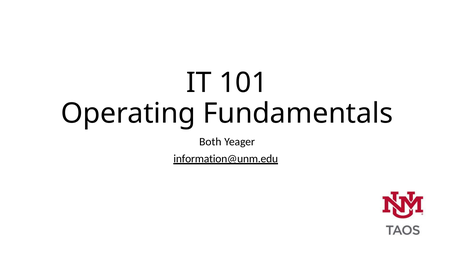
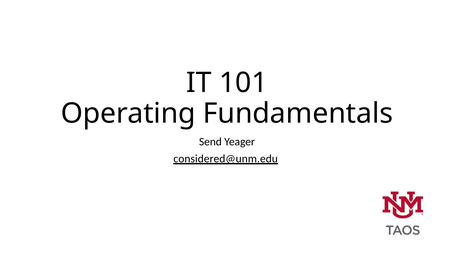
Both: Both -> Send (210, 142)
information@unm.edu: information@unm.edu -> considered@unm.edu (226, 159)
